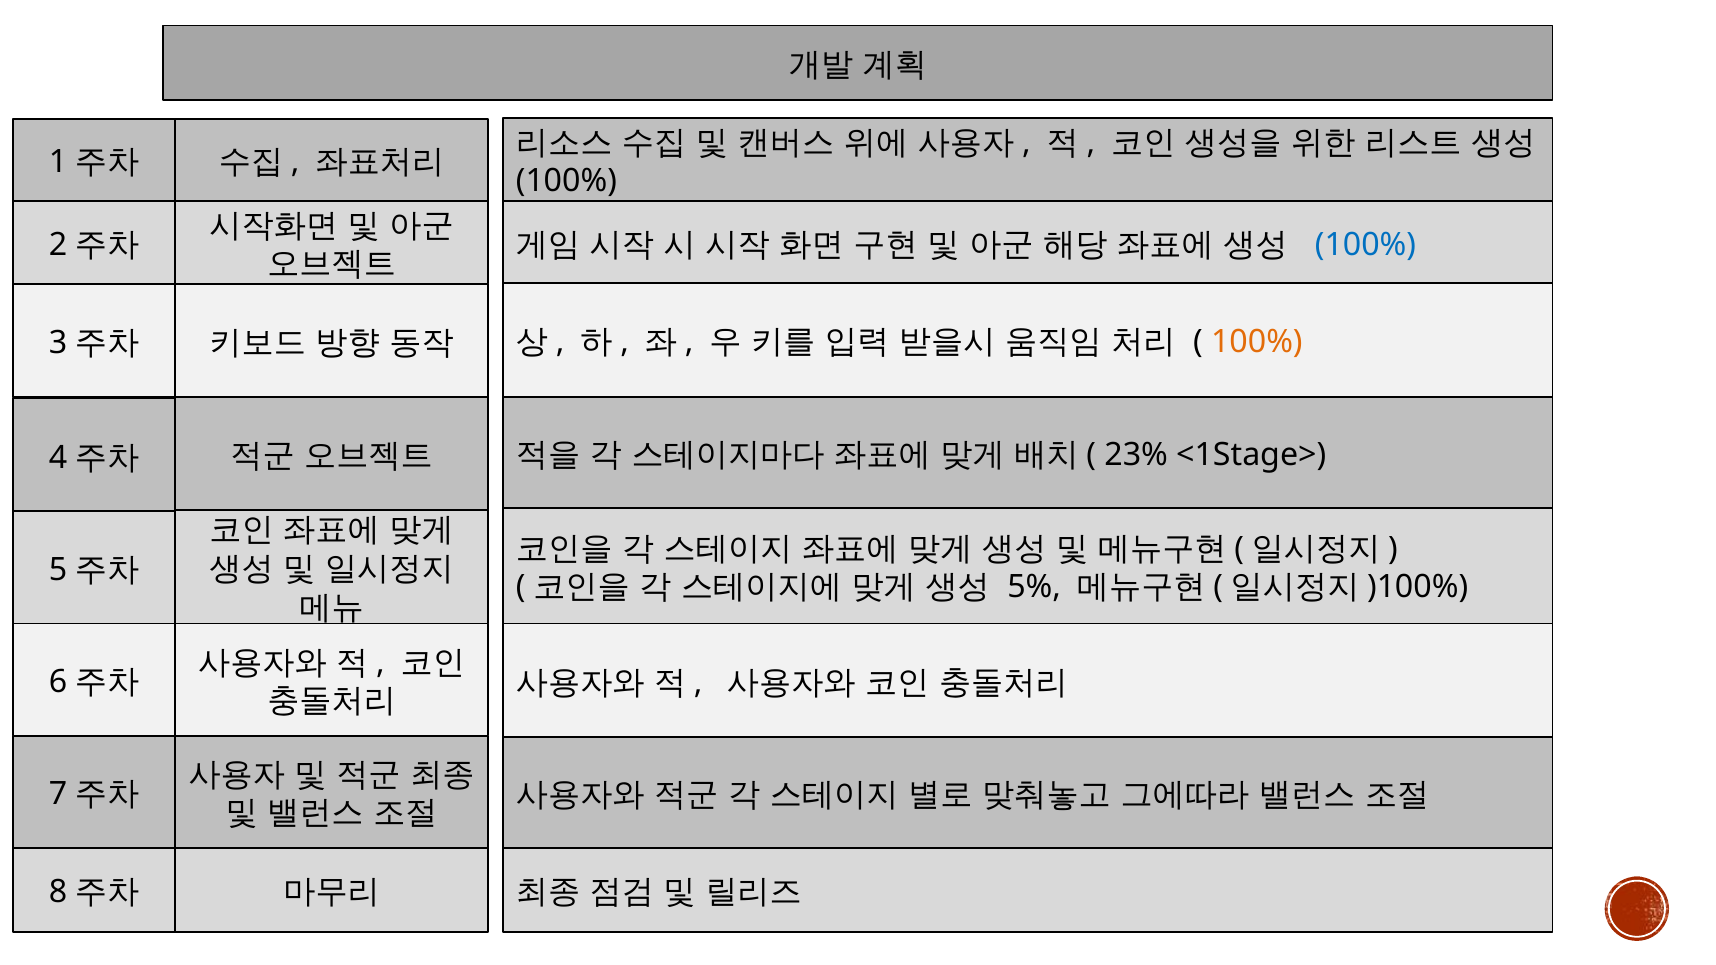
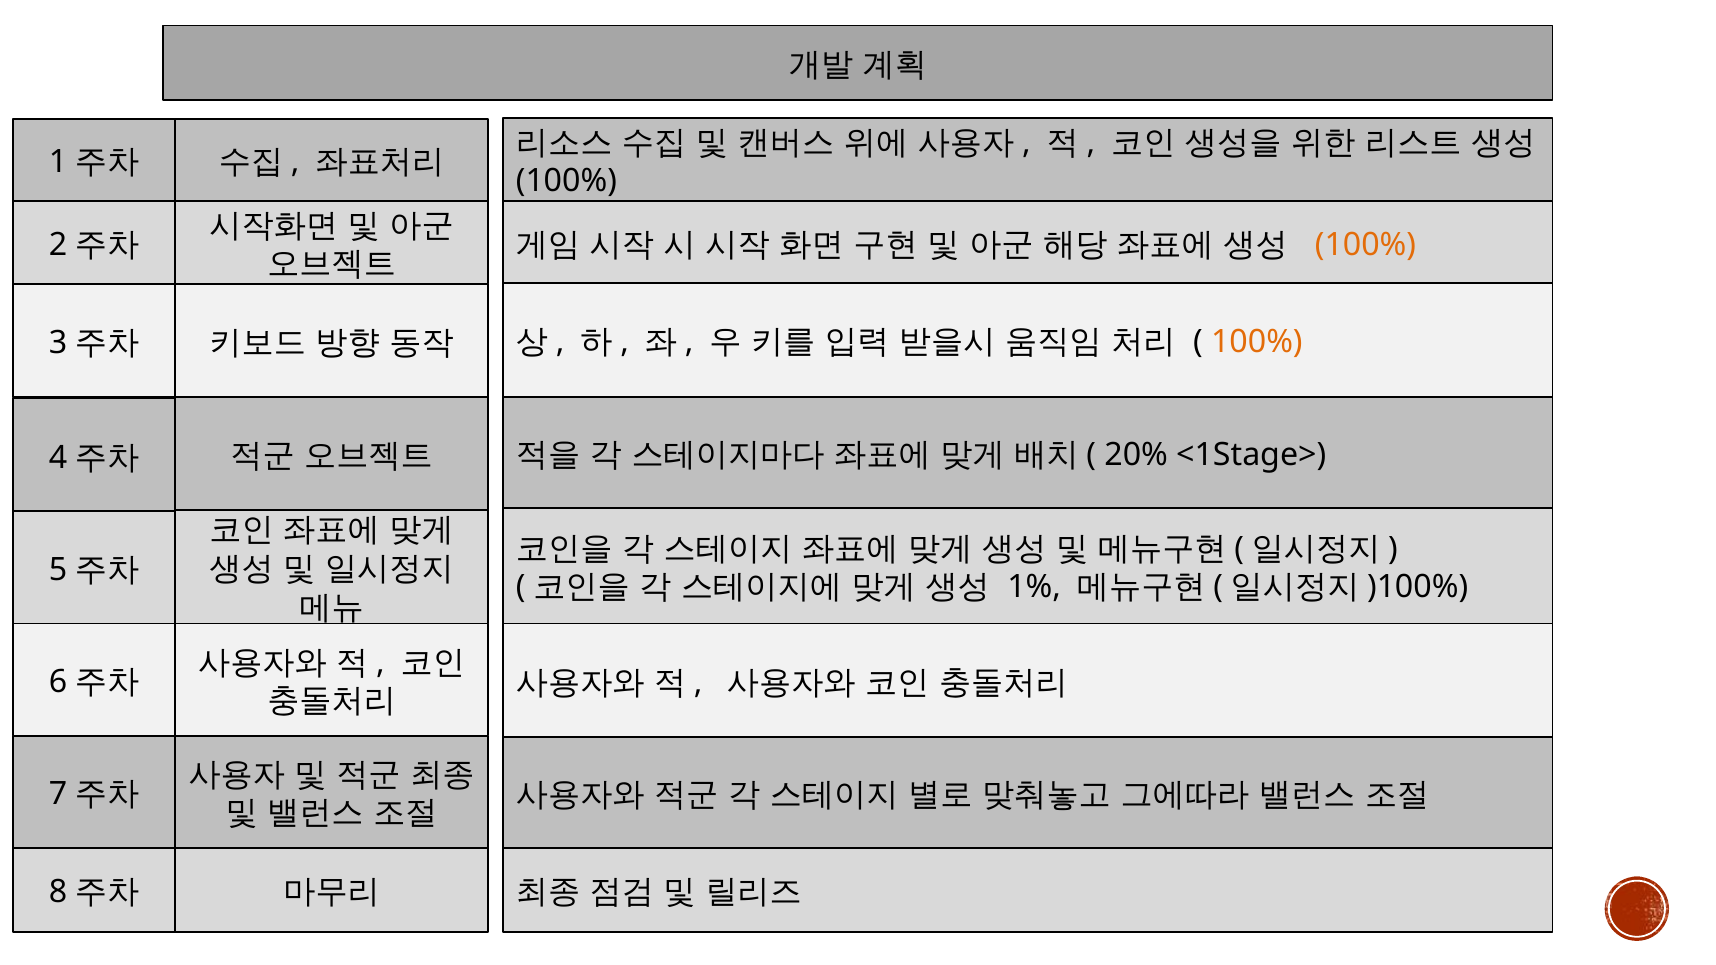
100% colour: blue -> orange (1365, 244)
23%: 23% -> 20% (1136, 455)
5%: 5% -> 1% (1034, 587)
